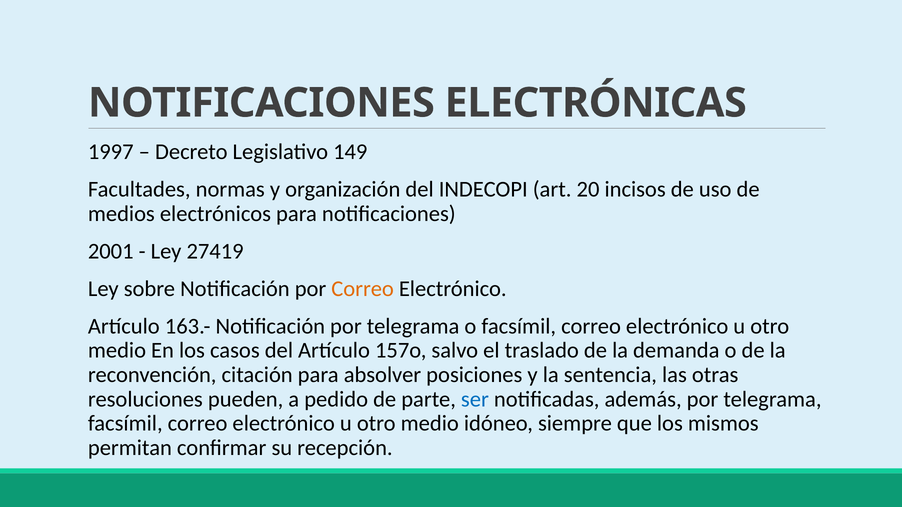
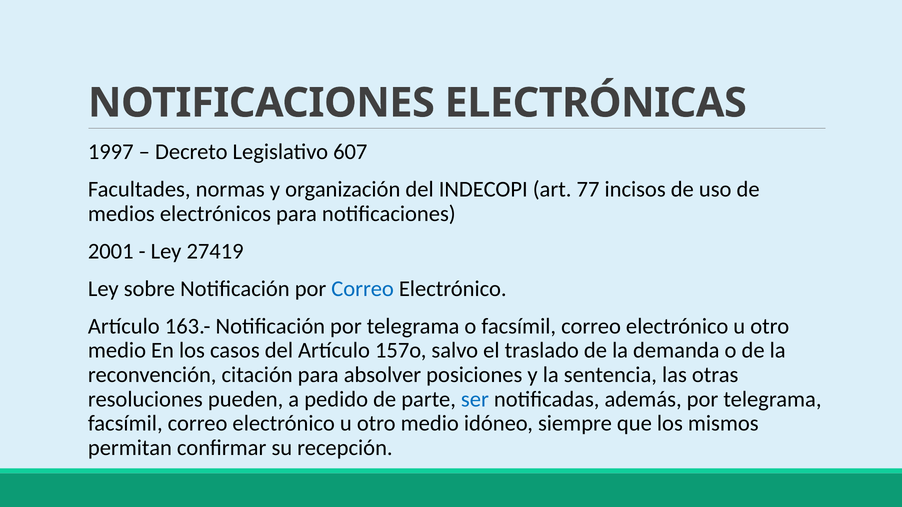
149: 149 -> 607 (350, 152)
20: 20 -> 77 (588, 189)
Correo colour: orange -> blue (363, 289)
